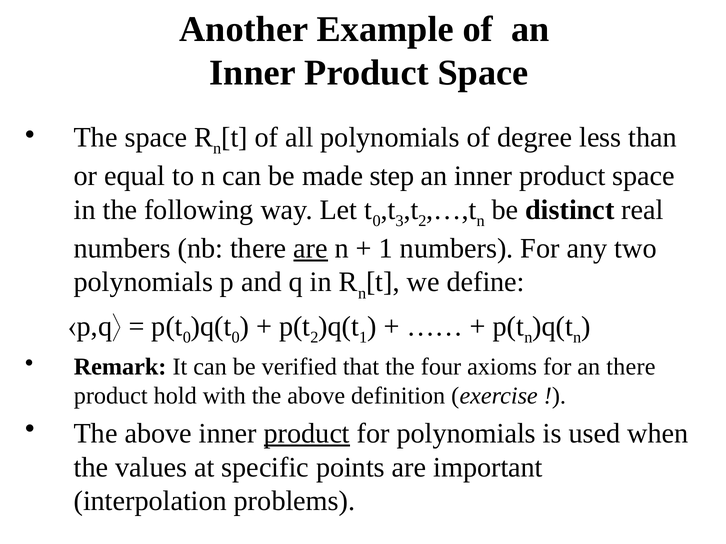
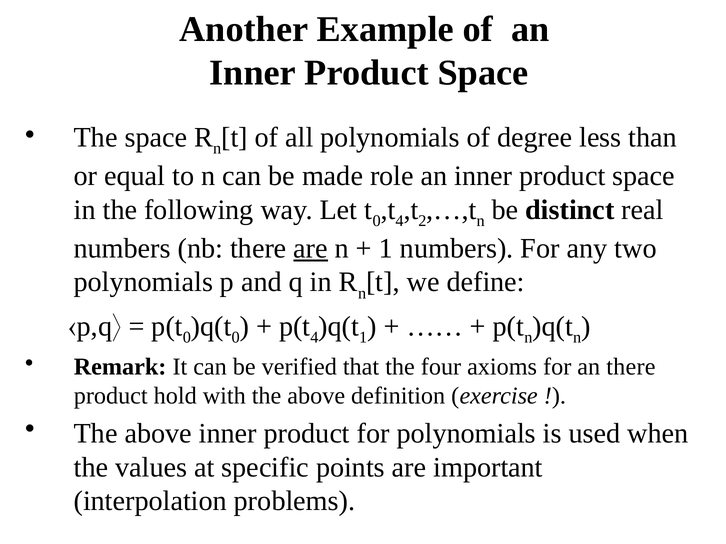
step: step -> role (392, 176)
3: 3 -> 4 (399, 221)
2: 2 -> 4 (314, 338)
product underline: present -> none (307, 434)
